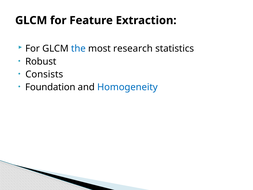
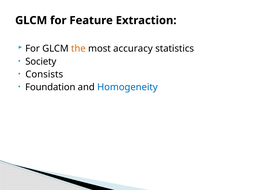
the colour: blue -> orange (78, 49)
research: research -> accuracy (133, 49)
Robust: Robust -> Society (41, 61)
